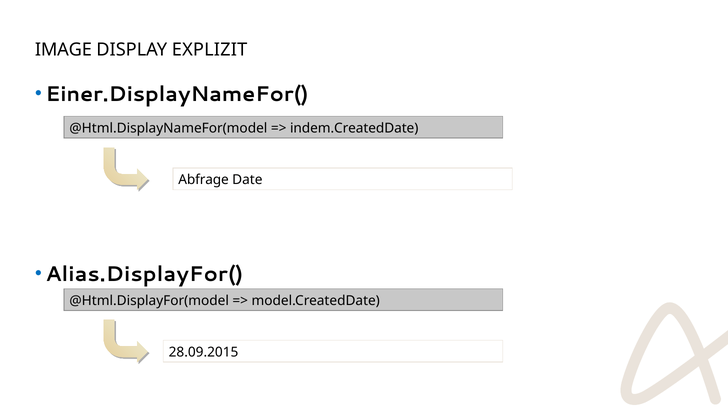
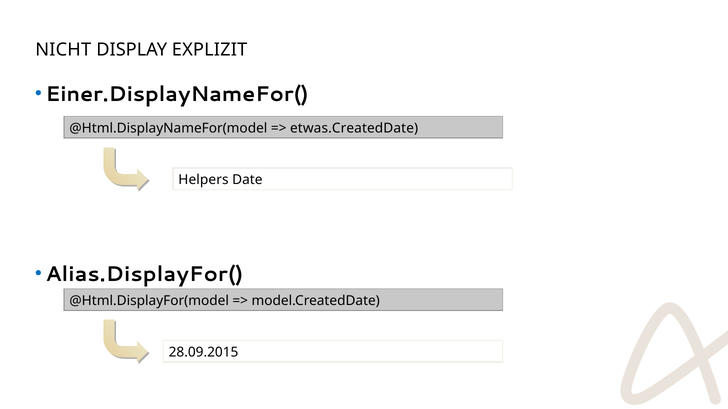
IMAGE: IMAGE -> NICHT (63, 50)
indem.CreatedDate: indem.CreatedDate -> etwas.CreatedDate (354, 128)
Abfrage: Abfrage -> Helpers (203, 180)
